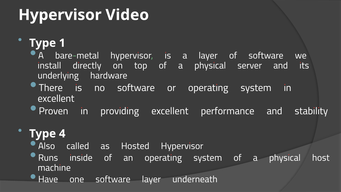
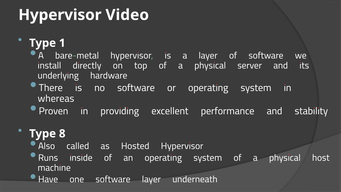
excellent: excellent -> whereas (56, 98)
4: 4 -> 8 (62, 133)
